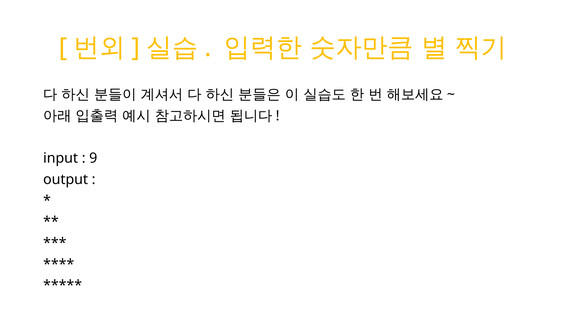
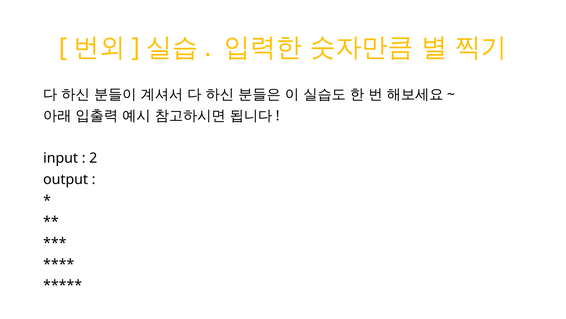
9: 9 -> 2 (93, 158)
